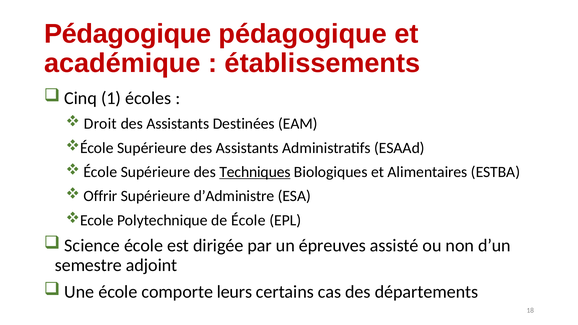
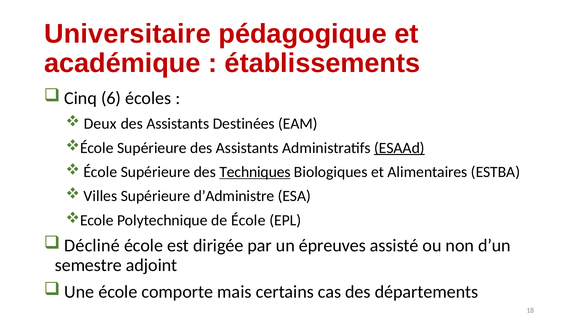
Pédagogique: Pédagogique -> Universitaire (127, 34)
1: 1 -> 6 (111, 98)
Droit: Droit -> Deux (100, 124)
ESAAd underline: none -> present (399, 148)
Offrir: Offrir -> Villes (100, 196)
Science: Science -> Décliné (92, 246)
leurs: leurs -> mais (234, 292)
